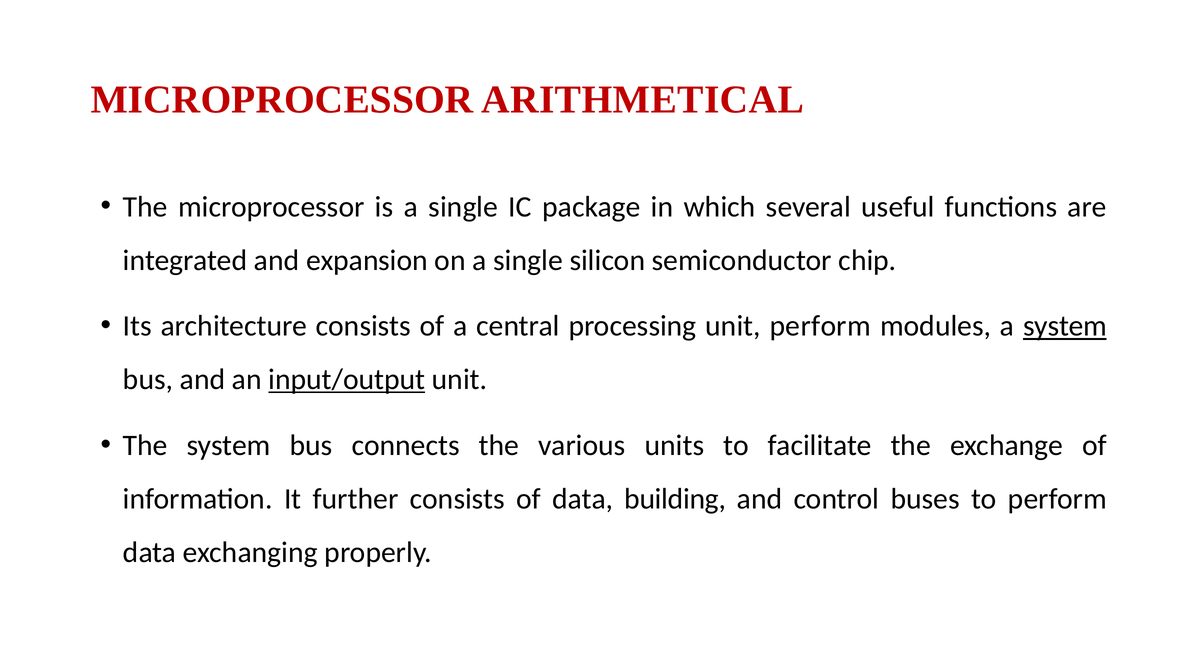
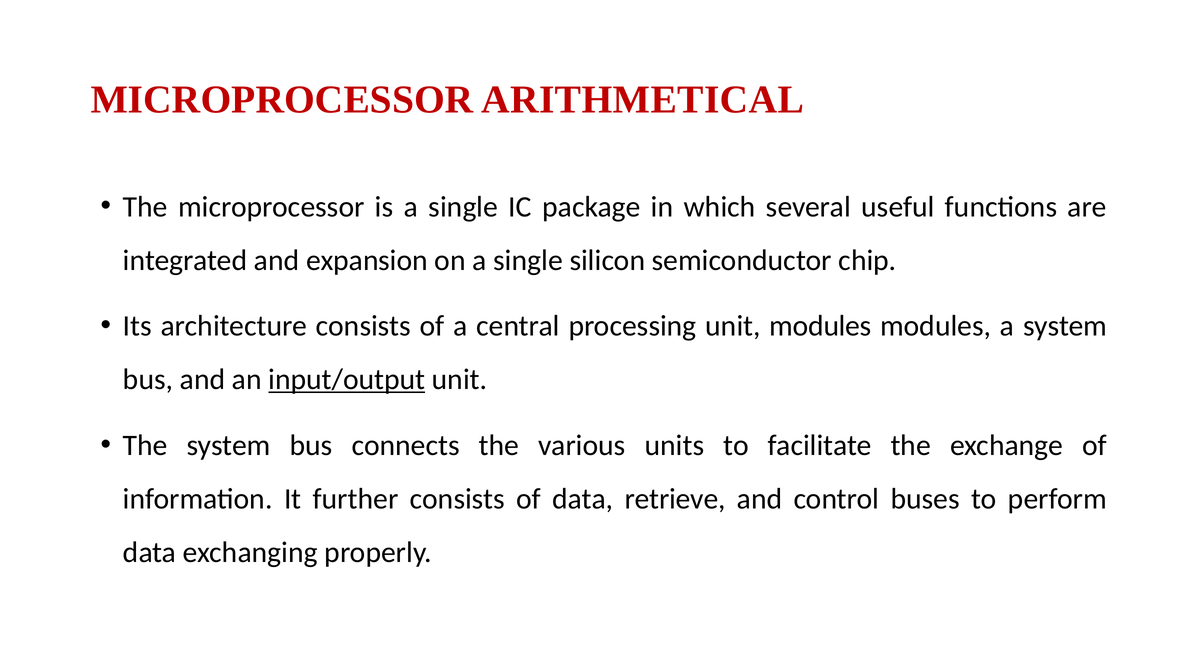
unit perform: perform -> modules (820, 326)
system underline: present -> none (1065, 326)
building: building -> retrieve (675, 499)
